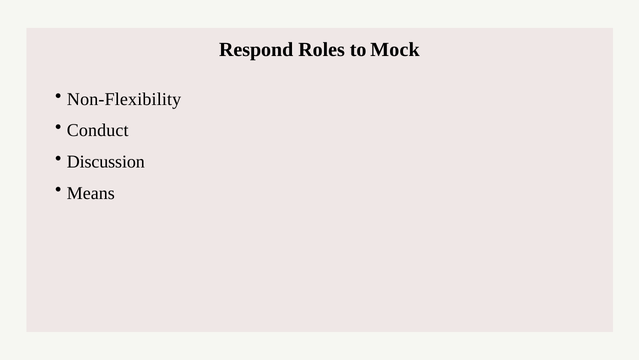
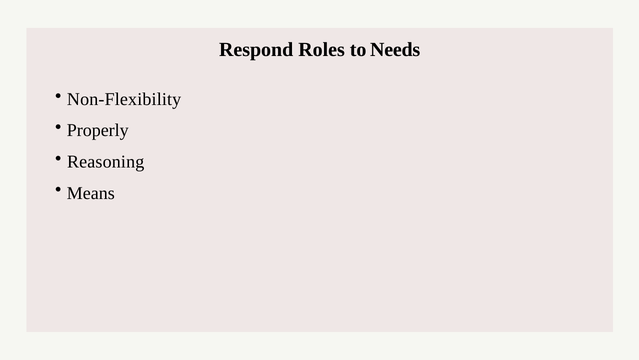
Mock: Mock -> Needs (395, 50)
Conduct: Conduct -> Properly (98, 130)
Discussion: Discussion -> Reasoning (106, 162)
